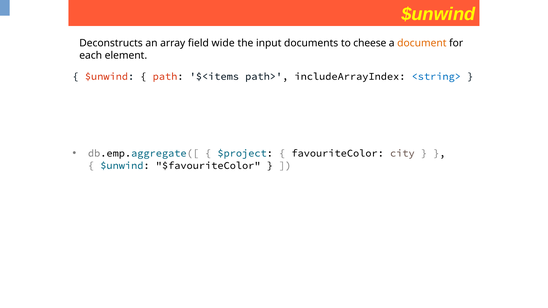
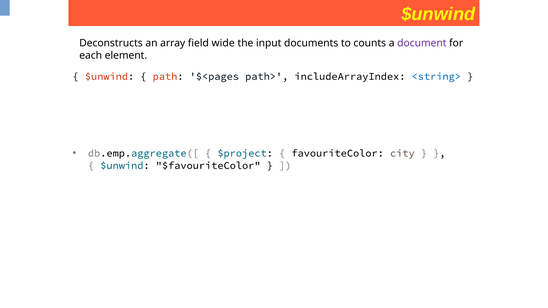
cheese: cheese -> counts (370, 43)
document colour: orange -> purple (422, 43)
$<items: $<items -> $<pages (214, 76)
